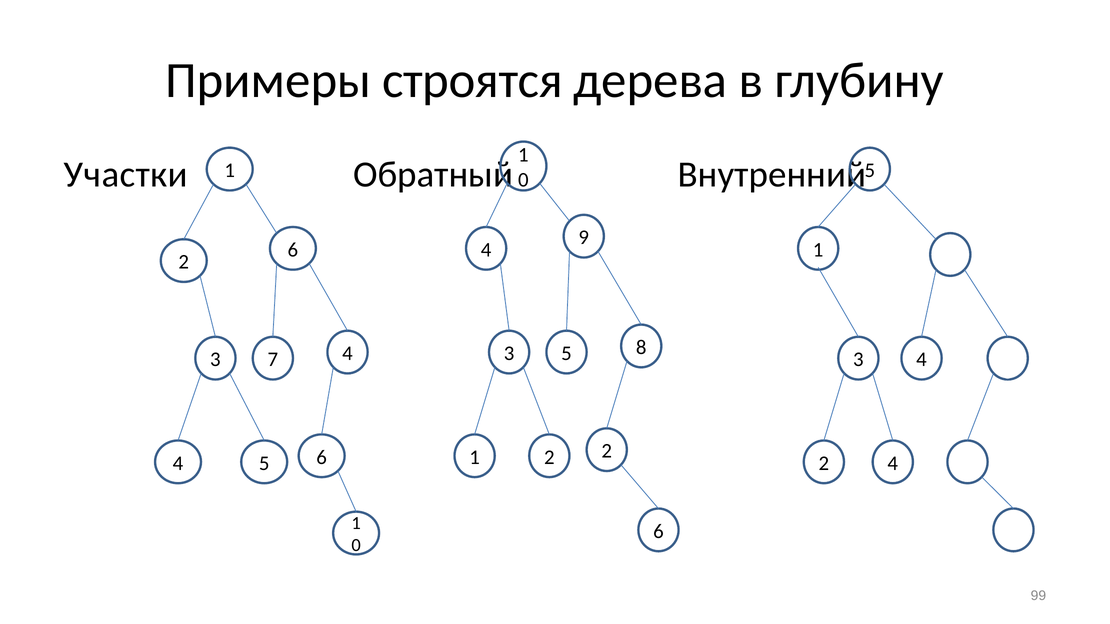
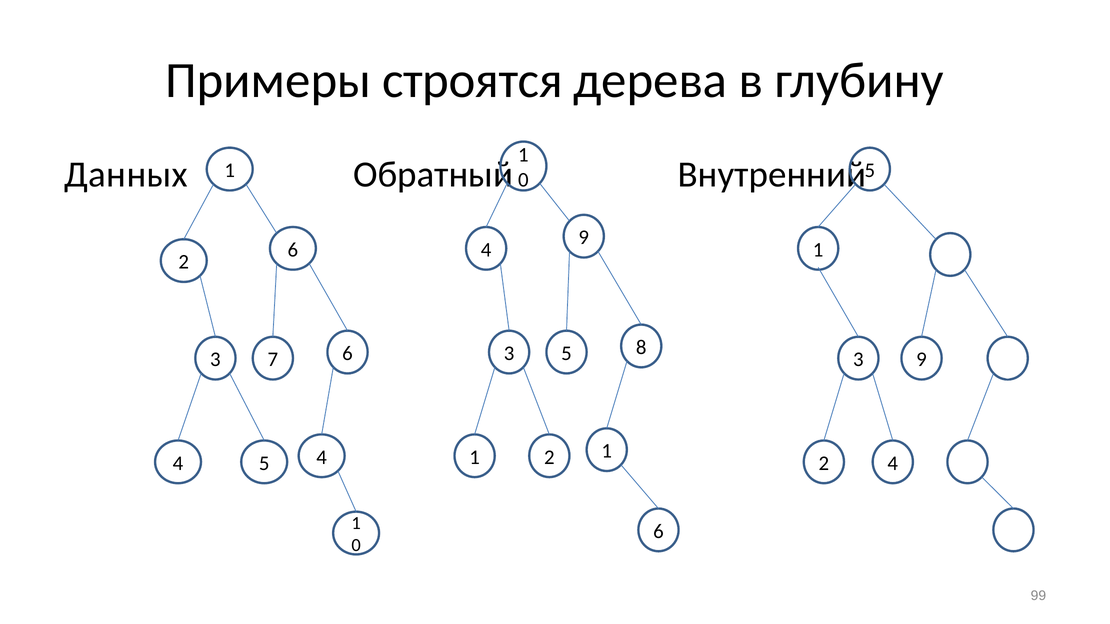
Участки: Участки -> Данных (126, 175)
7 4: 4 -> 6 (347, 354)
3 4: 4 -> 9 (921, 360)
1 2: 2 -> 1 (607, 451)
4 6: 6 -> 4 (322, 457)
